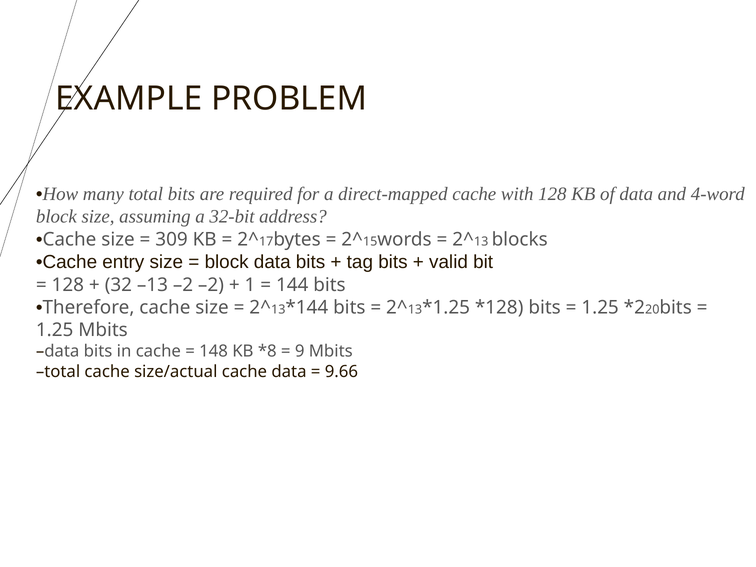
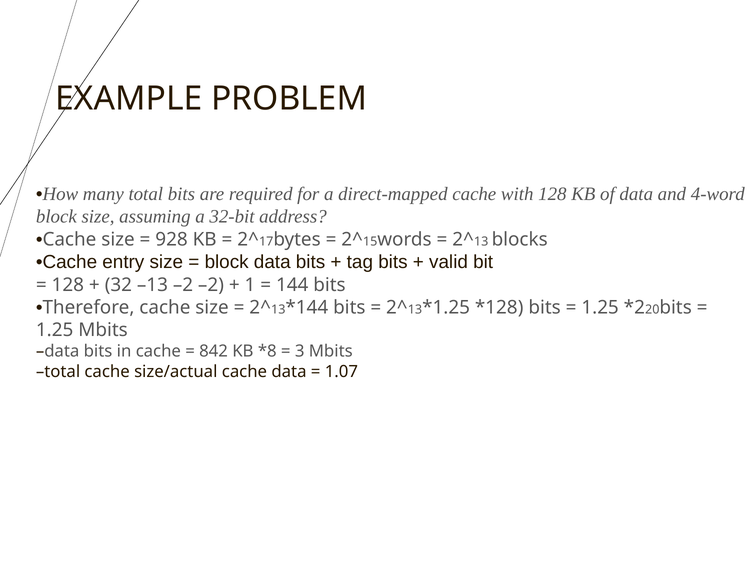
309: 309 -> 928 (172, 239)
148: 148 -> 842 (214, 351)
9: 9 -> 3 (300, 351)
9.66: 9.66 -> 1.07 (341, 372)
